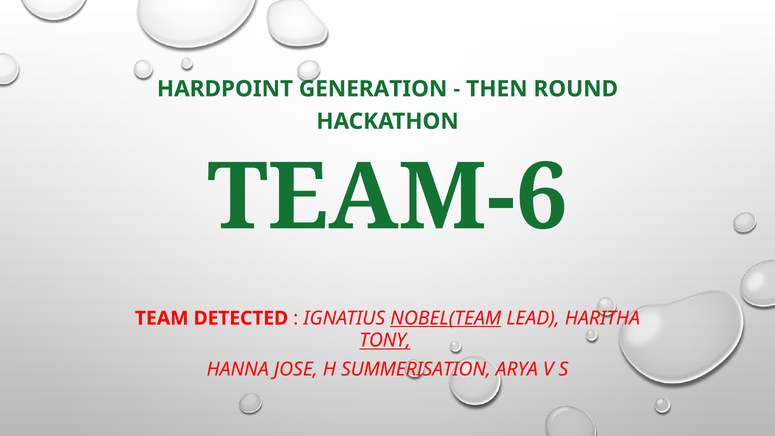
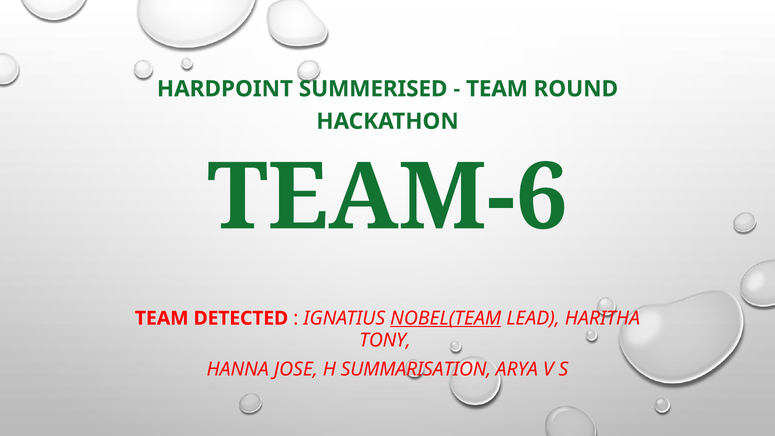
GENERATION: GENERATION -> SUMMERISED (373, 89)
THEN: THEN -> TEAM (497, 89)
TONY underline: present -> none (385, 341)
SUMMERISATION: SUMMERISATION -> SUMMARISATION (416, 369)
